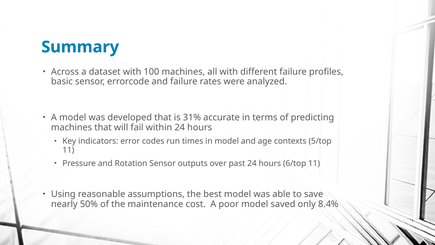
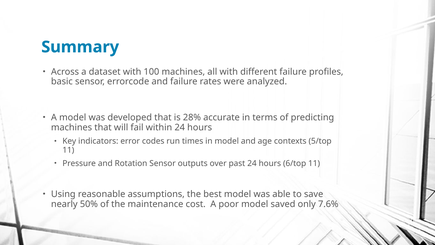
31%: 31% -> 28% (192, 117)
8.4%: 8.4% -> 7.6% (328, 204)
